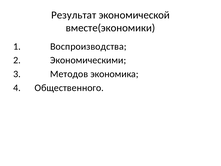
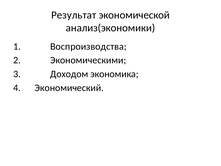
вместе(экономики: вместе(экономики -> анализ(экономики (110, 28)
Методов: Методов -> Доходом (69, 74)
Общественного: Общественного -> Экономический (69, 88)
